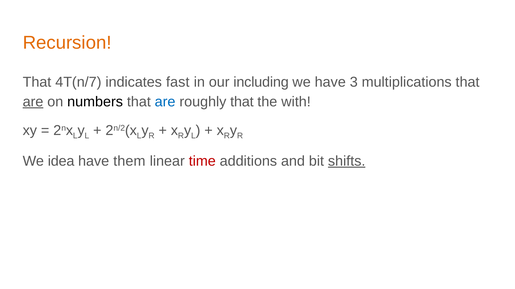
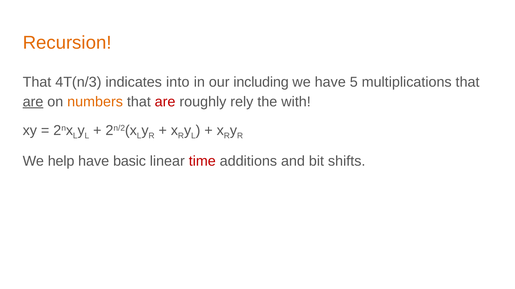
4T(n/7: 4T(n/7 -> 4T(n/3 (78, 82)
fast: fast -> into (178, 82)
3: 3 -> 5 (354, 82)
numbers colour: black -> orange (95, 102)
are colour: blue -> red (165, 102)
roughly that: that -> rely (242, 102)
idea: idea -> help (61, 161)
them: them -> basic (130, 161)
shifts underline: present -> none (347, 161)
